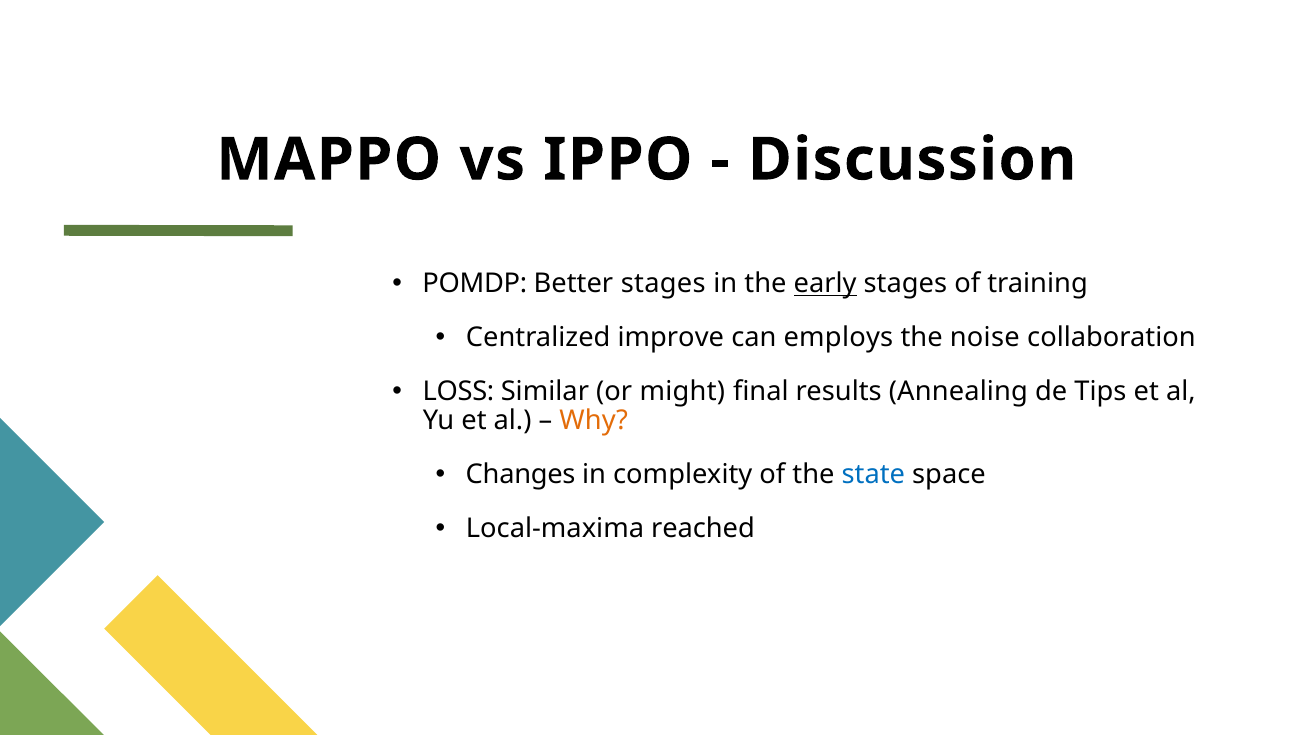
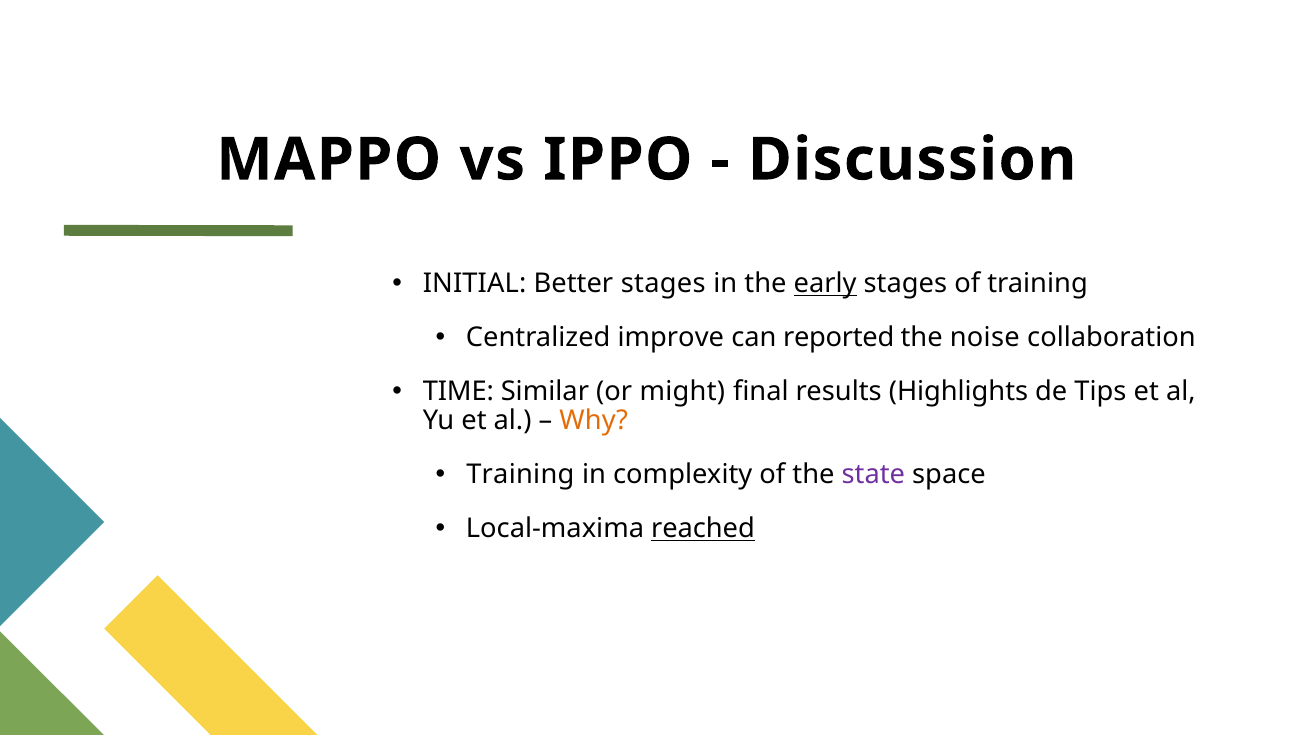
POMDP: POMDP -> INITIAL (475, 284)
employs: employs -> reported (839, 338)
LOSS: LOSS -> TIME (458, 392)
Annealing: Annealing -> Highlights (959, 392)
Changes: Changes -> Training (520, 475)
state colour: blue -> purple (873, 475)
reached underline: none -> present (703, 529)
